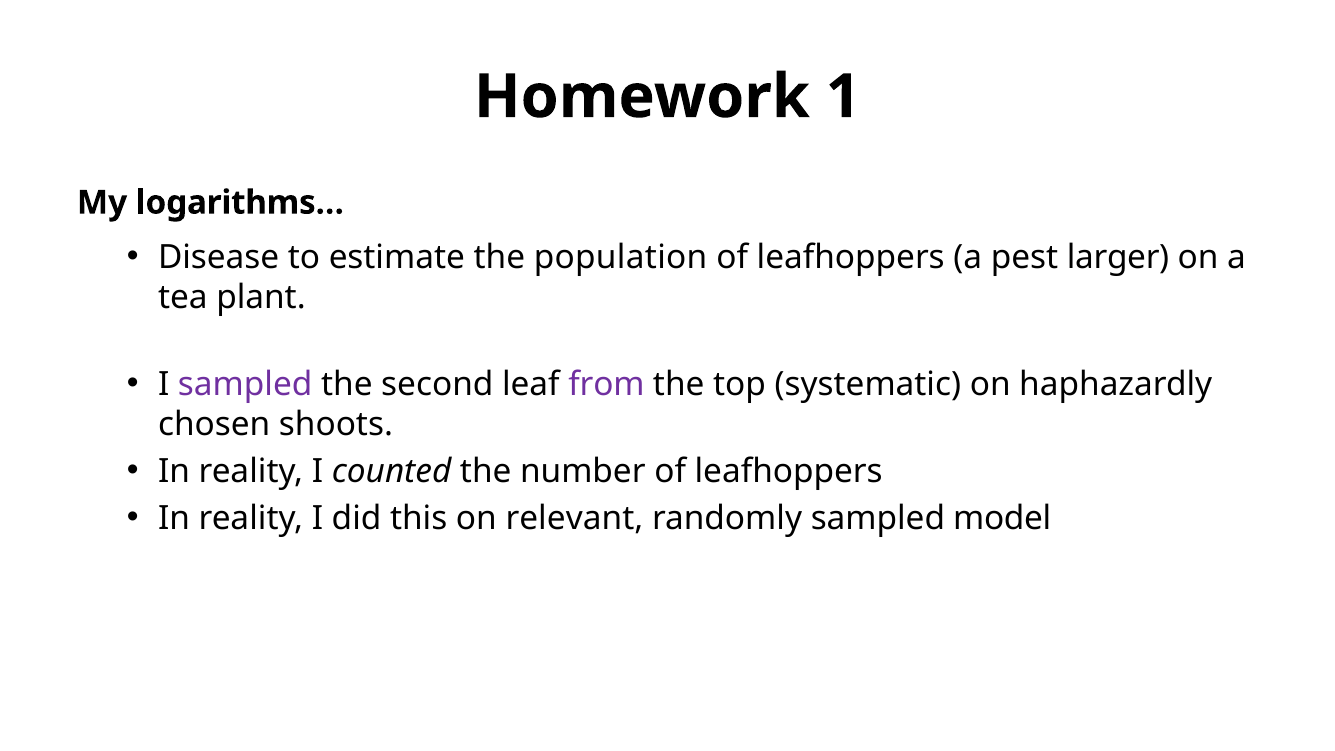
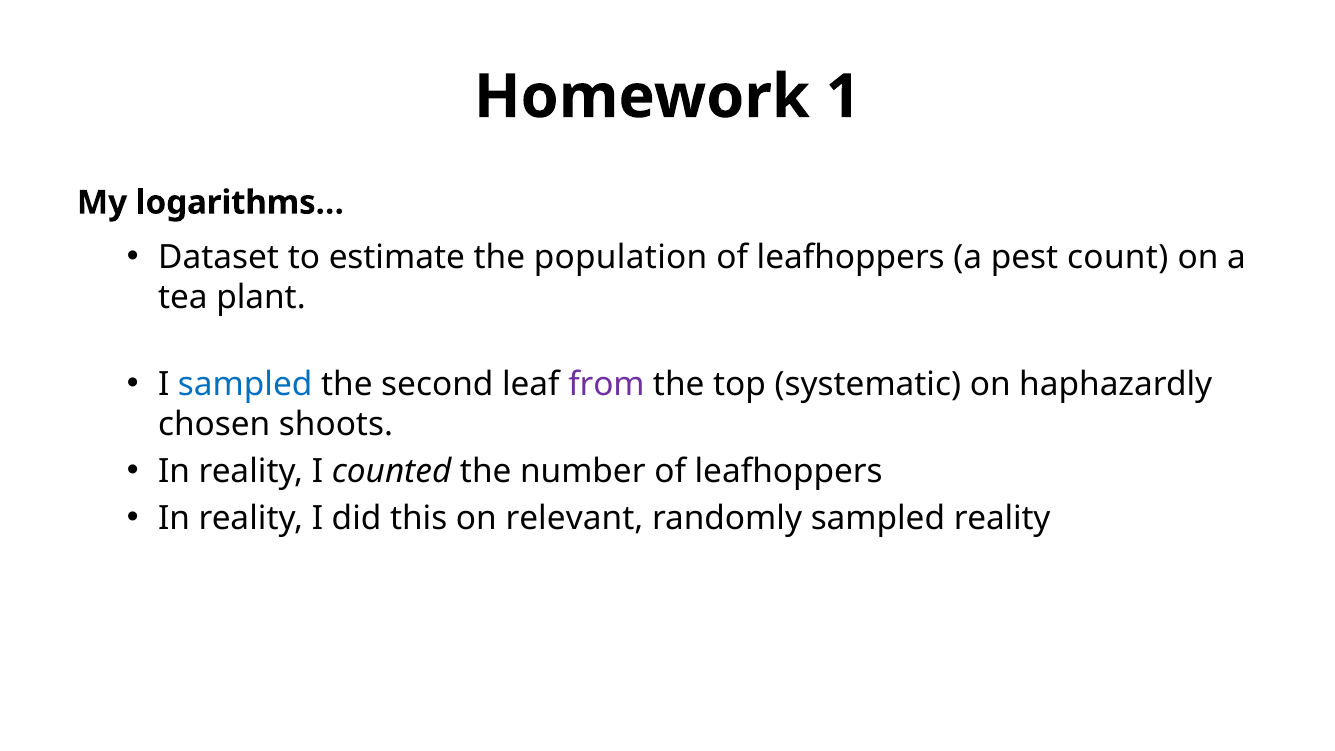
Disease: Disease -> Dataset (219, 258)
larger: larger -> count (1118, 258)
sampled colour: purple -> blue (245, 384)
sampled model: model -> reality (1002, 518)
